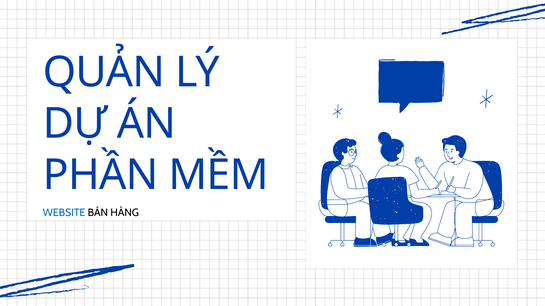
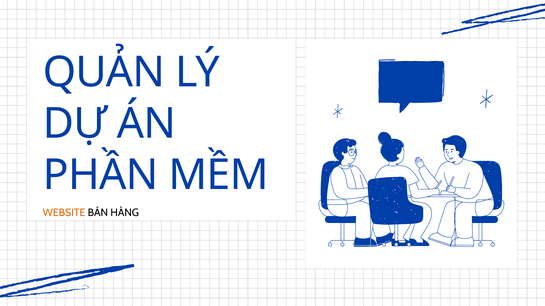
WEBSITE colour: blue -> orange (64, 213)
